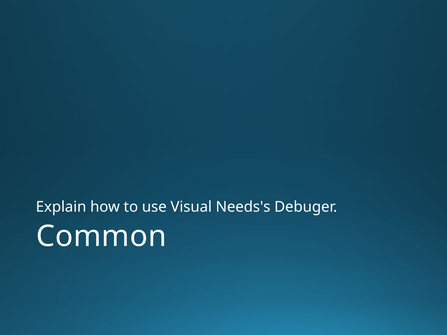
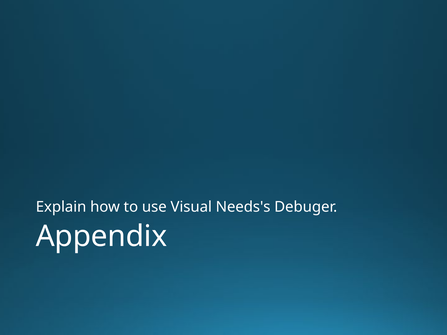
Common: Common -> Appendix (102, 236)
